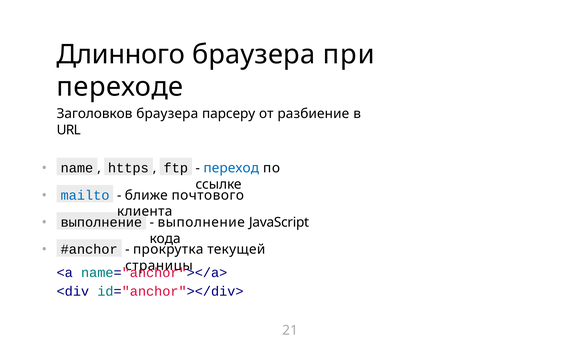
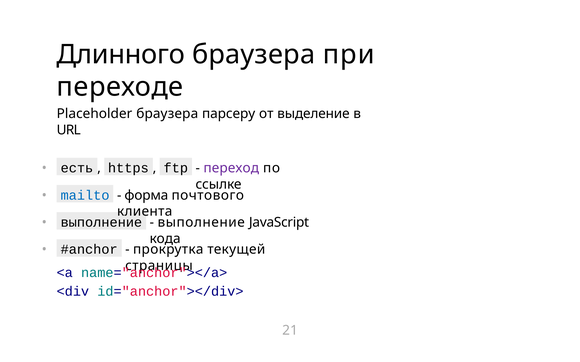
Заголовков: Заголовков -> Placeholder (94, 114)
разбиение: разбиение -> выделение (313, 114)
name: name -> есть (77, 168)
переход colour: blue -> purple (231, 168)
ближе: ближе -> форма (146, 195)
